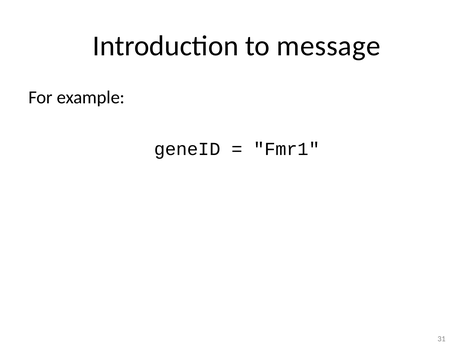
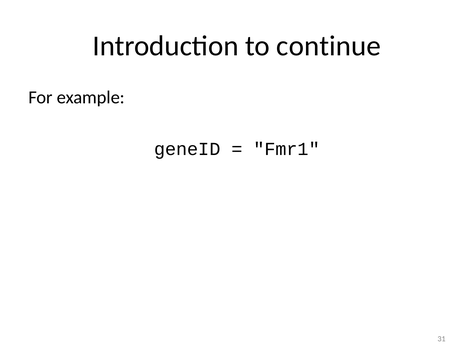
message: message -> continue (329, 46)
